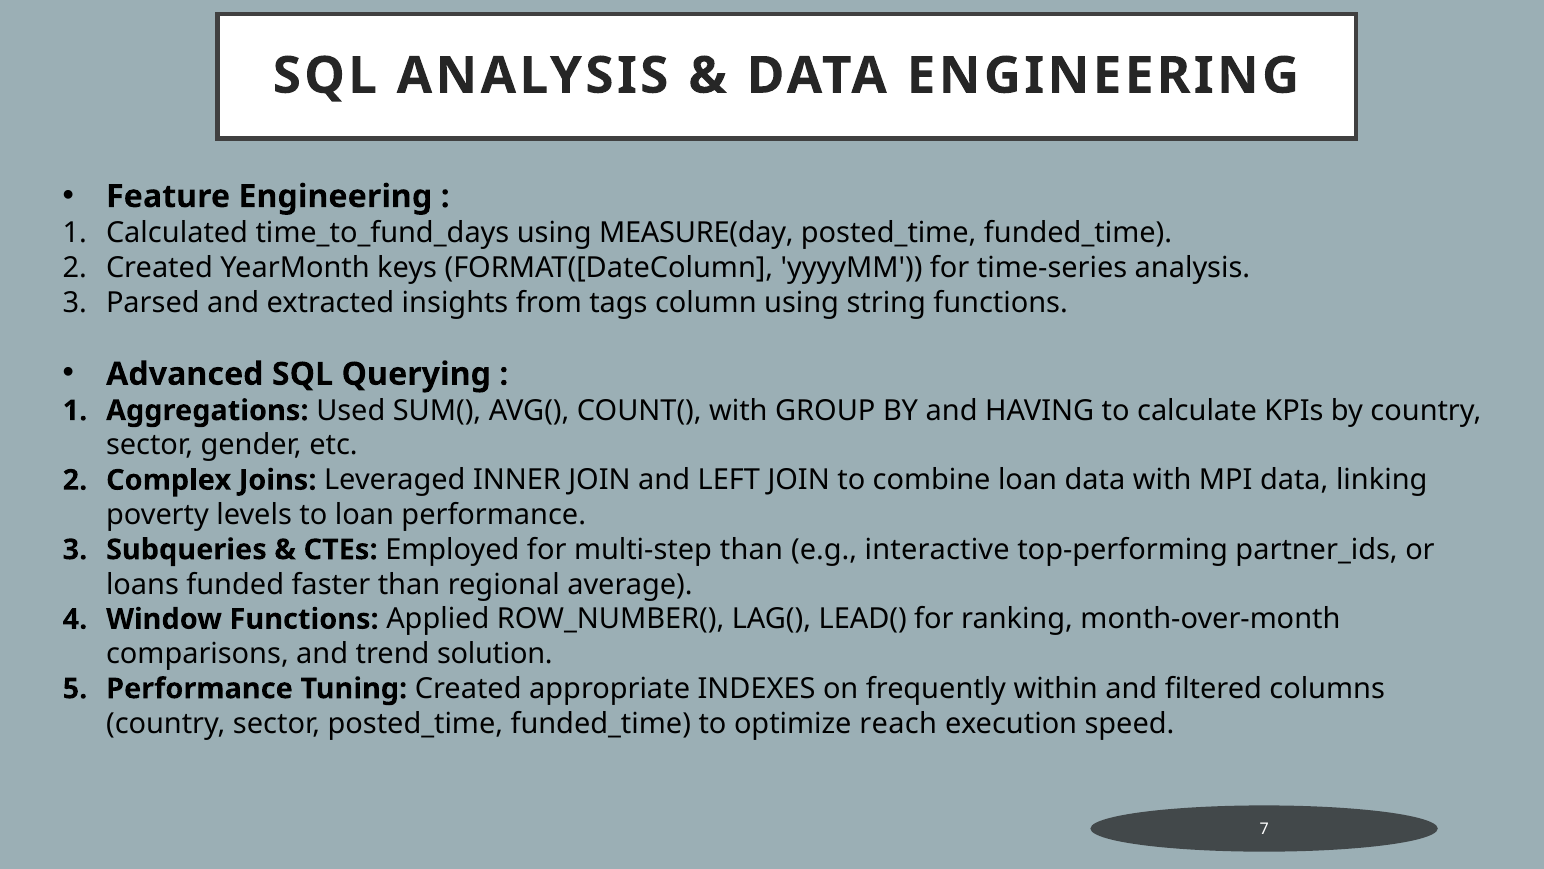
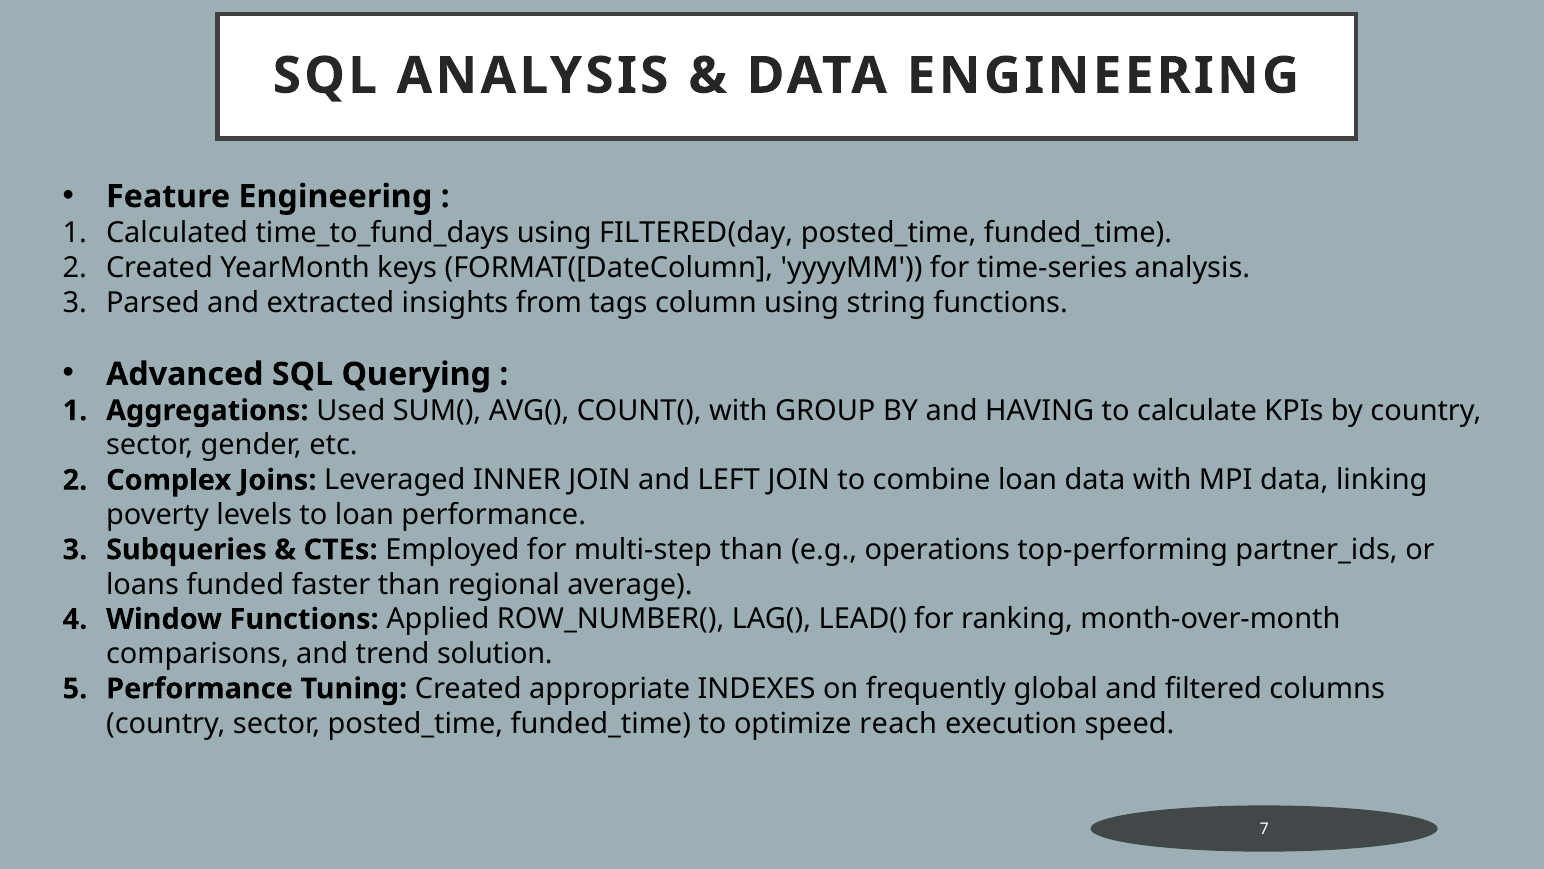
MEASURE(day: MEASURE(day -> FILTERED(day (696, 233)
interactive: interactive -> operations (937, 549)
within: within -> global (1056, 688)
